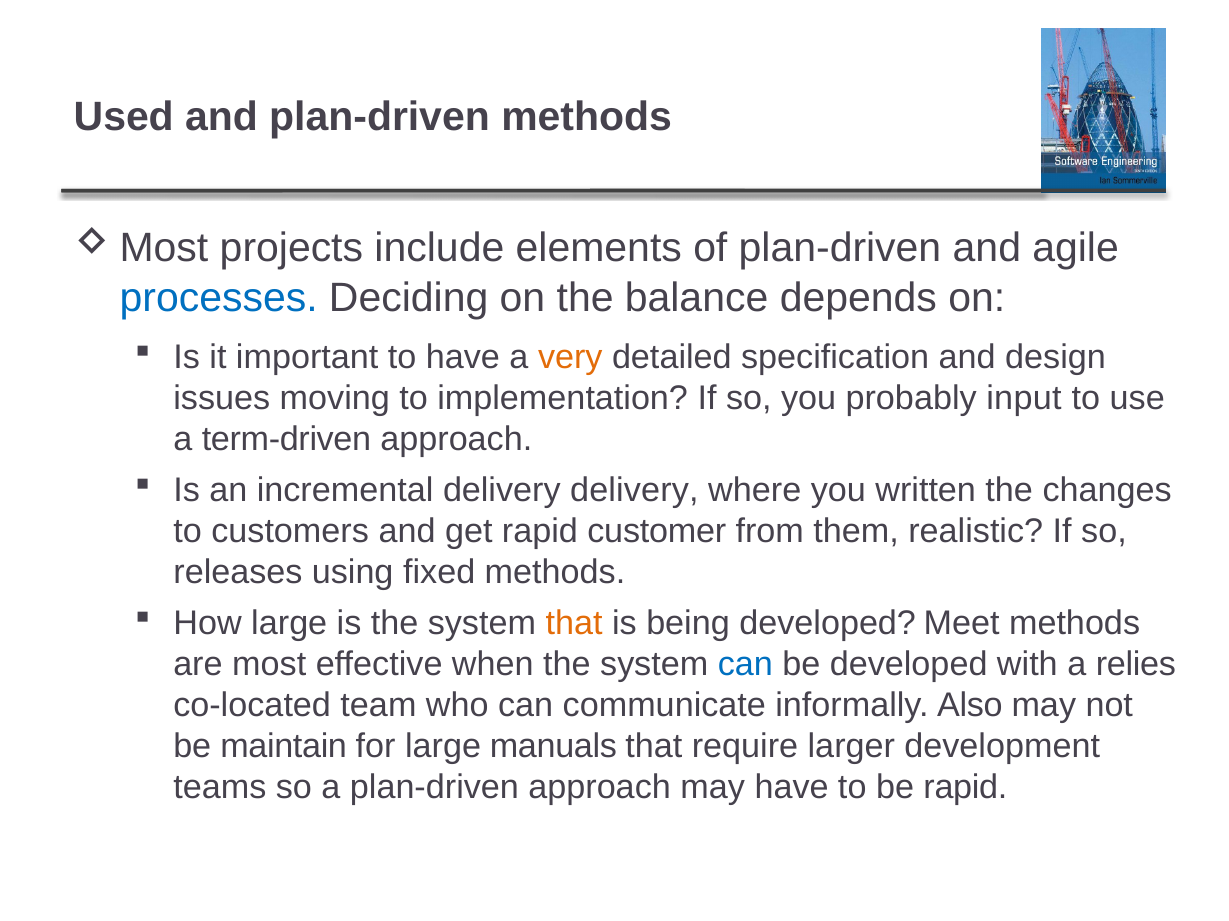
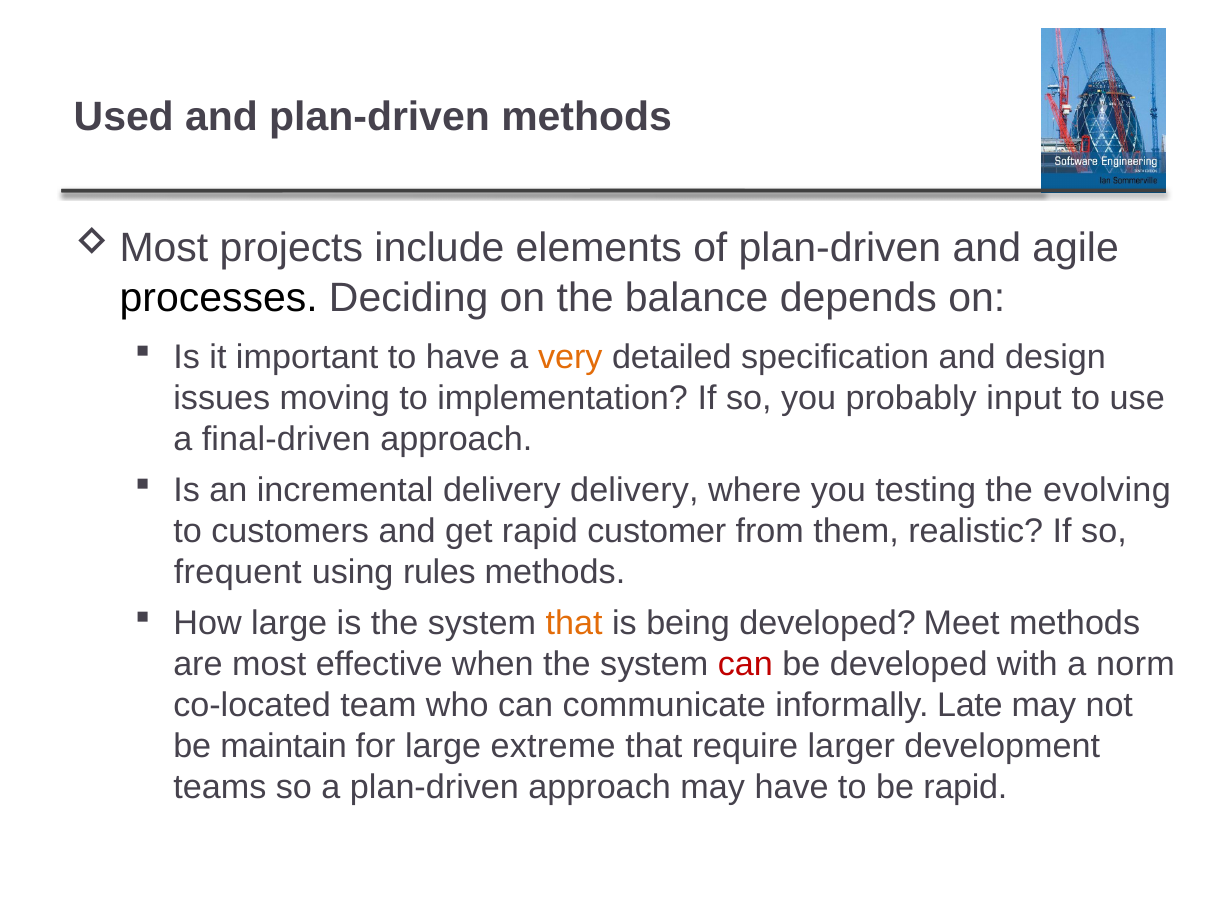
processes colour: blue -> black (219, 298)
term-driven: term-driven -> final-driven (286, 440)
written: written -> testing (926, 491)
changes: changes -> evolving (1107, 491)
releases: releases -> frequent (238, 573)
fixed: fixed -> rules (439, 573)
can colour: blue -> red (745, 665)
relies: relies -> norm (1136, 665)
Also: Also -> Late (970, 706)
manuals: manuals -> extreme (553, 747)
